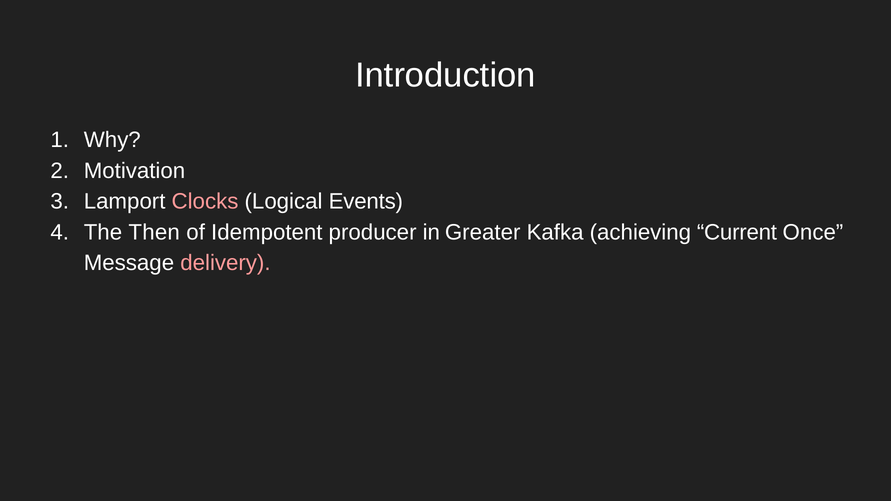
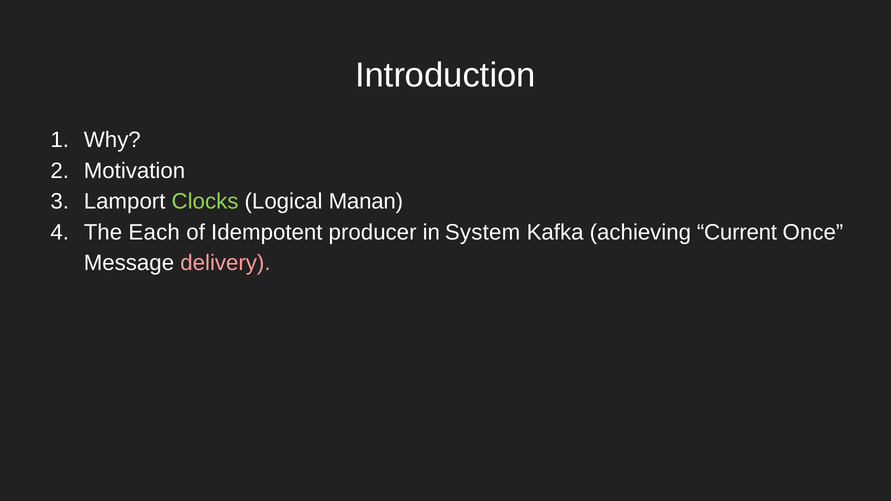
Clocks colour: pink -> light green (205, 202)
Events: Events -> Manan (366, 202)
Then: Then -> Each (154, 232)
Greater: Greater -> System (483, 232)
